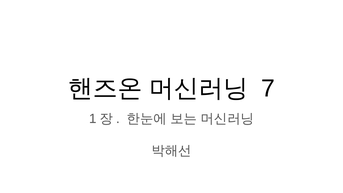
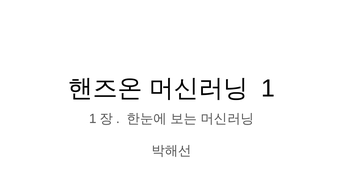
7: 7 -> 1 (268, 88)
